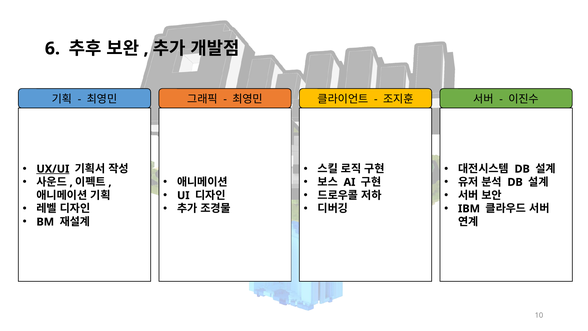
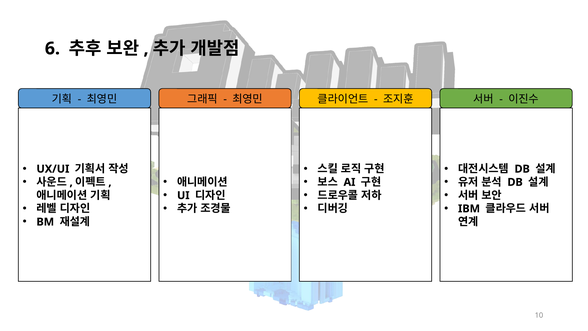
UX/UI underline: present -> none (53, 169)
